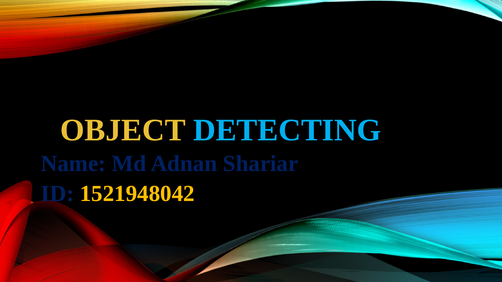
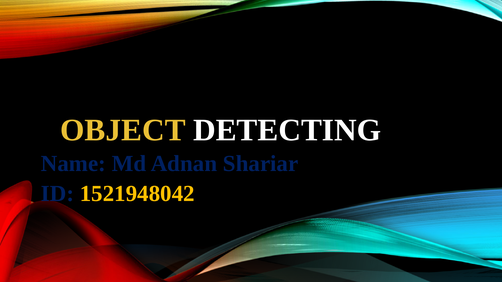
DETECTING colour: light blue -> white (287, 130)
